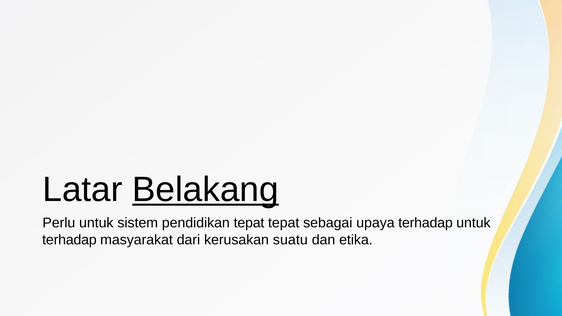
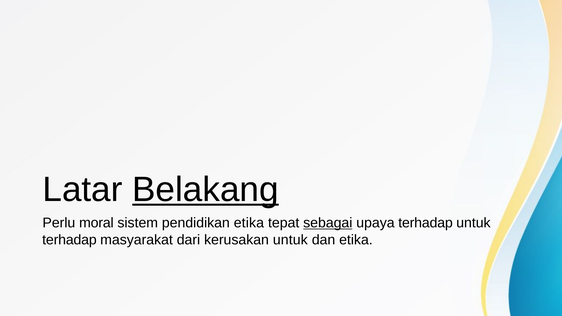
Perlu untuk: untuk -> moral (96, 223)
pendidikan tepat: tepat -> etika (249, 223)
sebagai underline: none -> present (328, 223)
kerusakan suatu: suatu -> untuk (290, 240)
